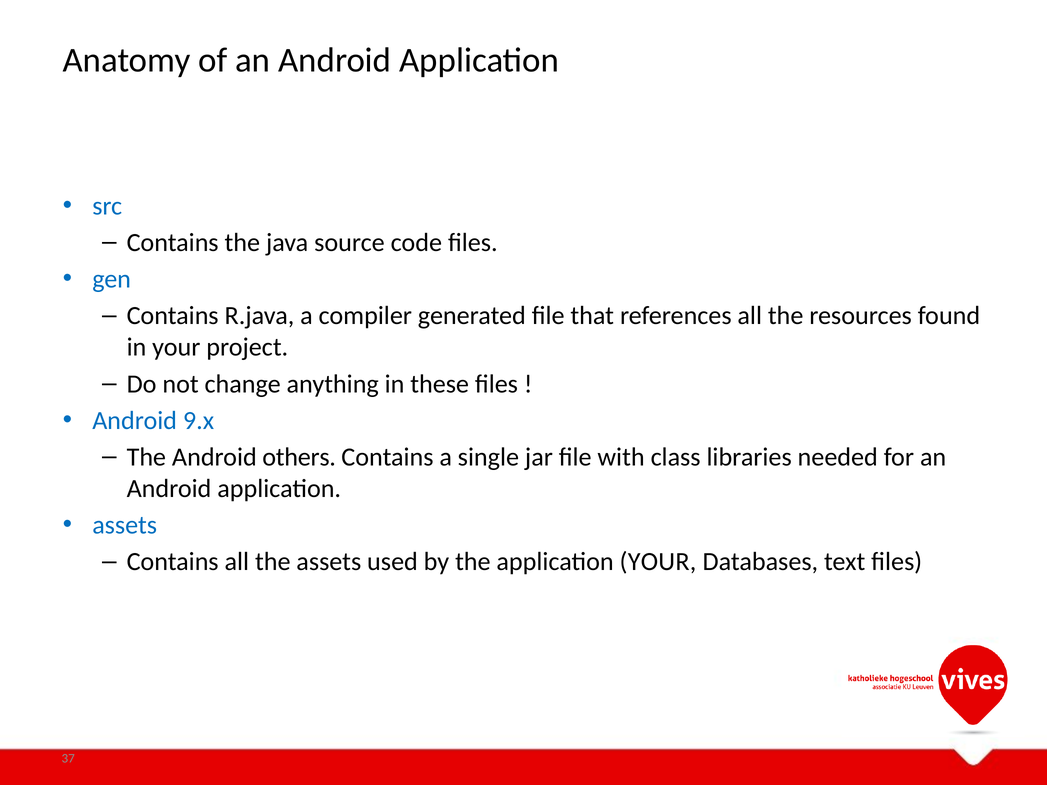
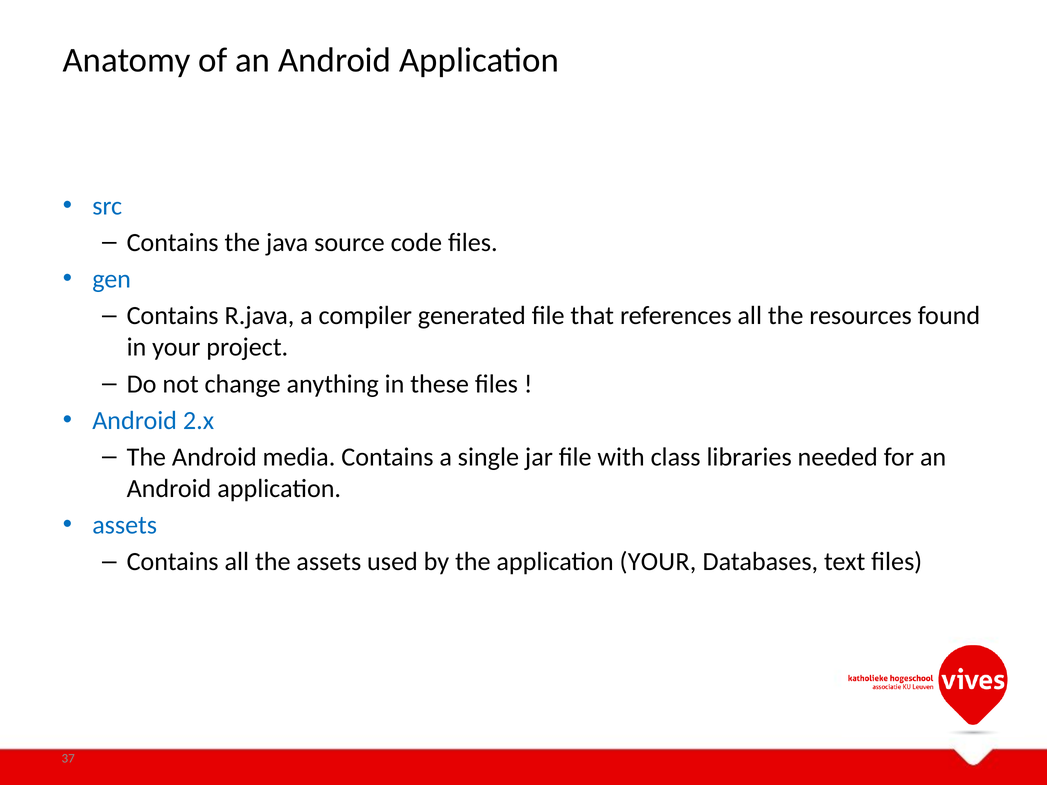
9.x: 9.x -> 2.x (198, 421)
others: others -> media (299, 457)
